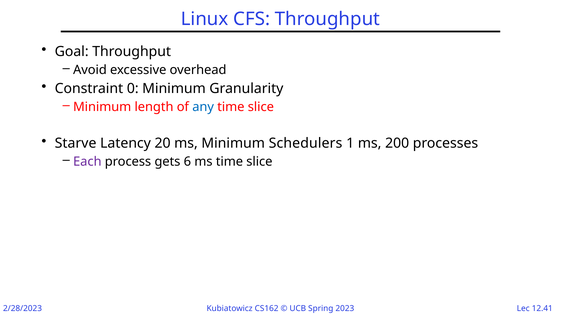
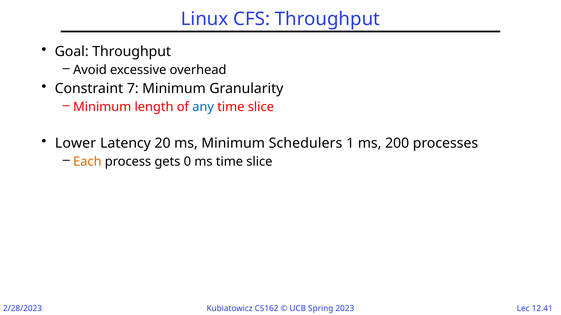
0: 0 -> 7 (133, 89)
Starve: Starve -> Lower (76, 144)
Each colour: purple -> orange (87, 162)
6: 6 -> 0 (187, 162)
